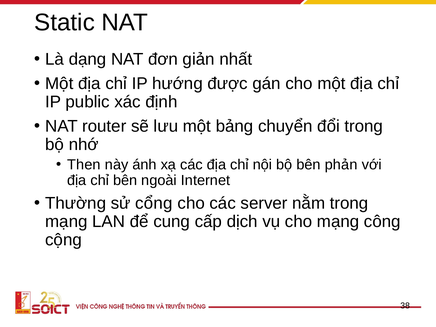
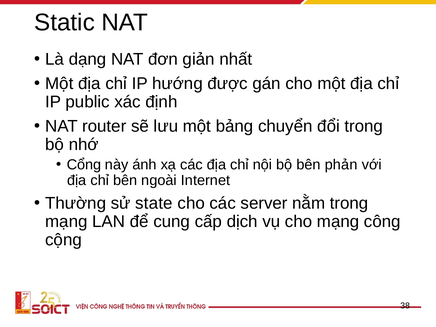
Then: Then -> Cổng (84, 165)
cổng: cổng -> state (154, 203)
